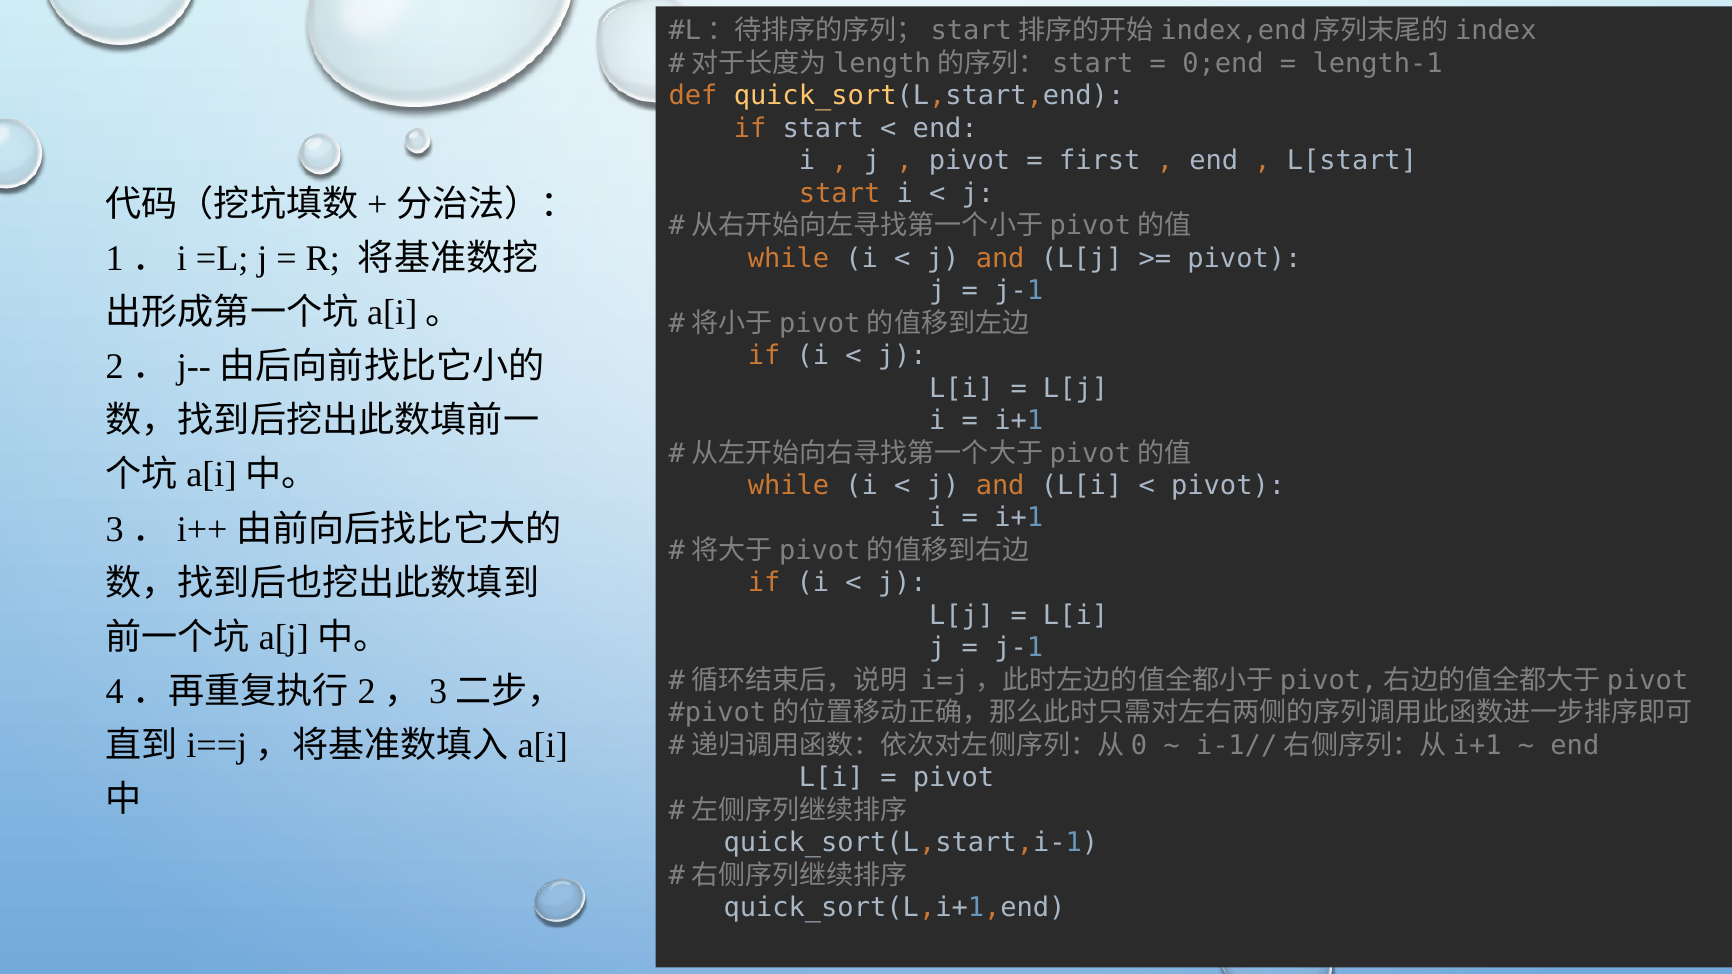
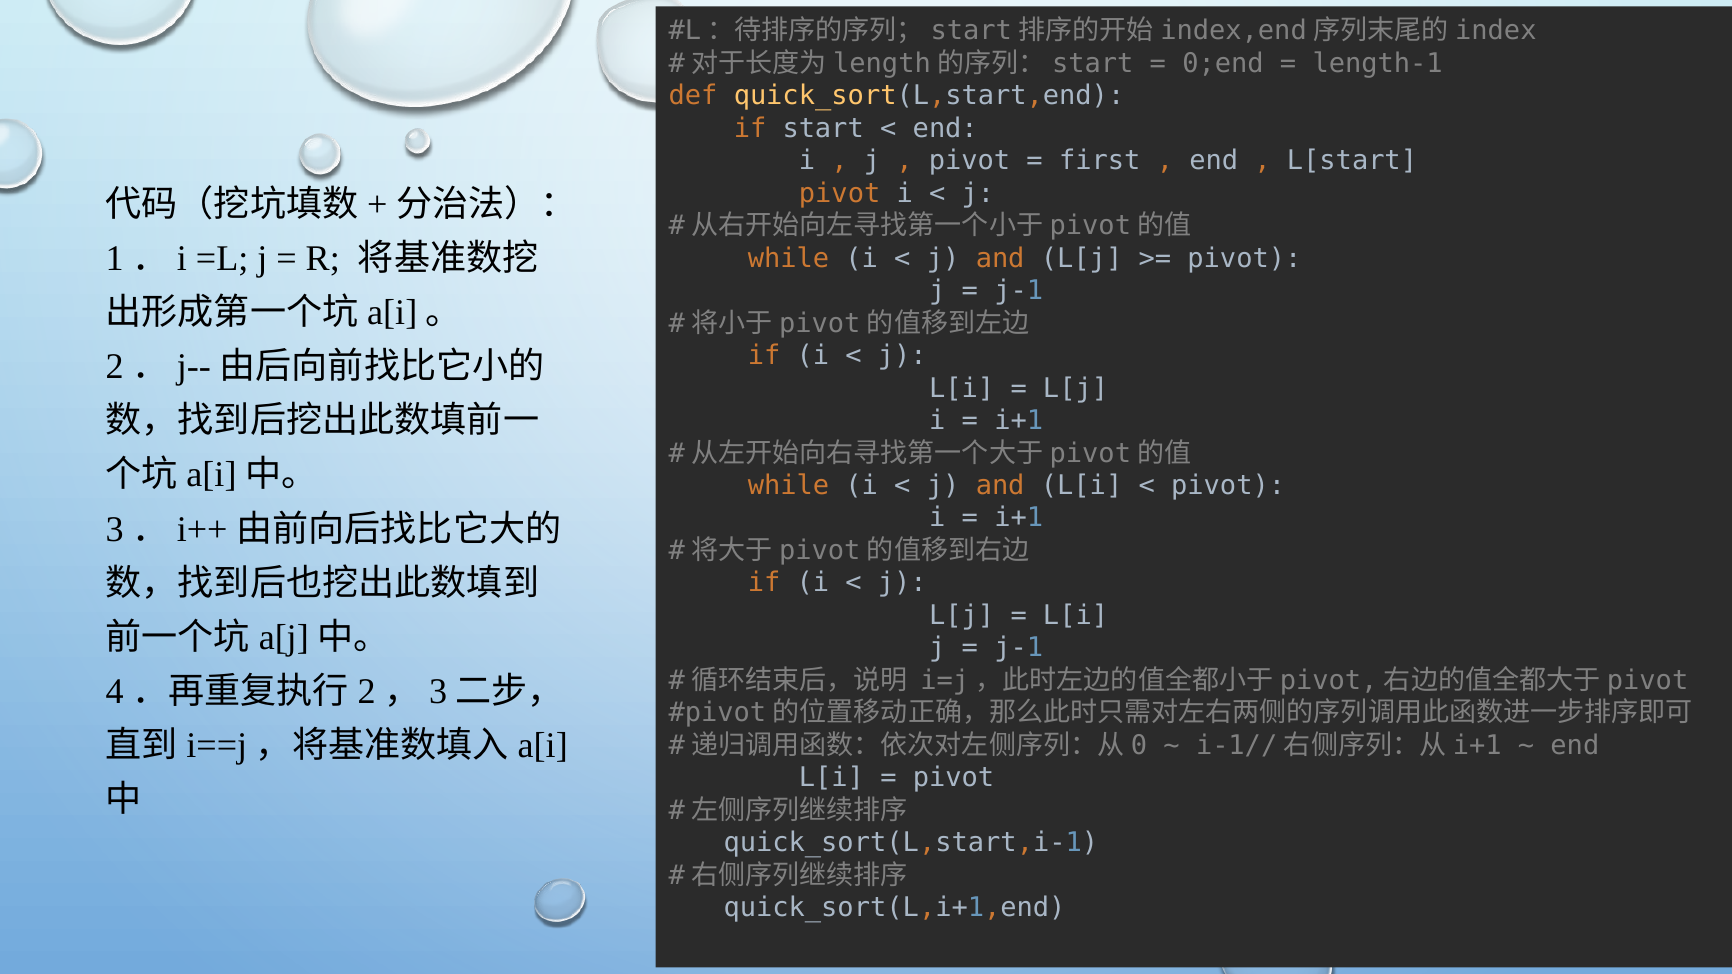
start: start -> pivot (840, 193)
